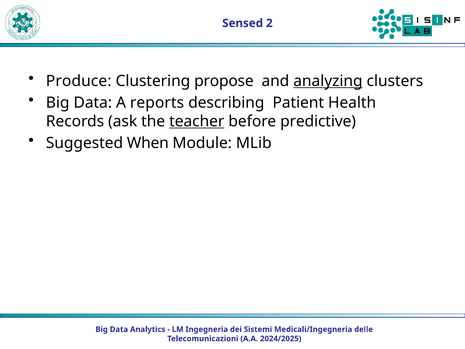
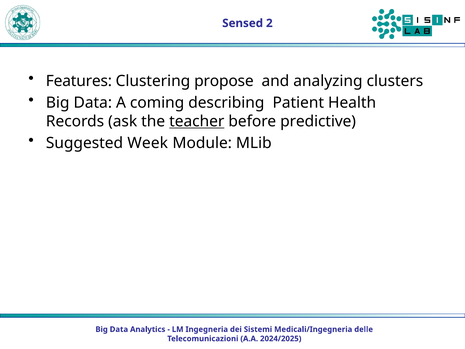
Produce: Produce -> Features (79, 81)
analyzing underline: present -> none (328, 81)
reports: reports -> coming (157, 103)
When: When -> Week (148, 143)
